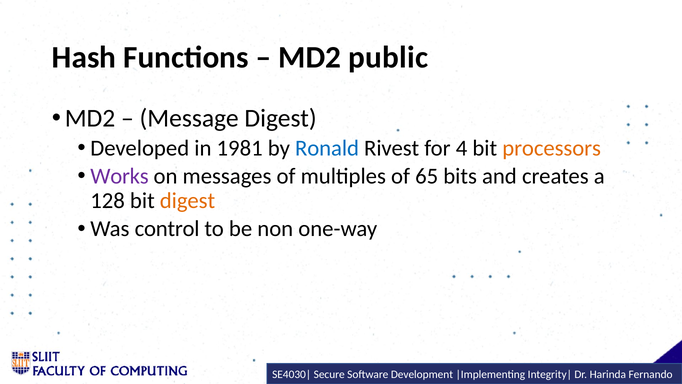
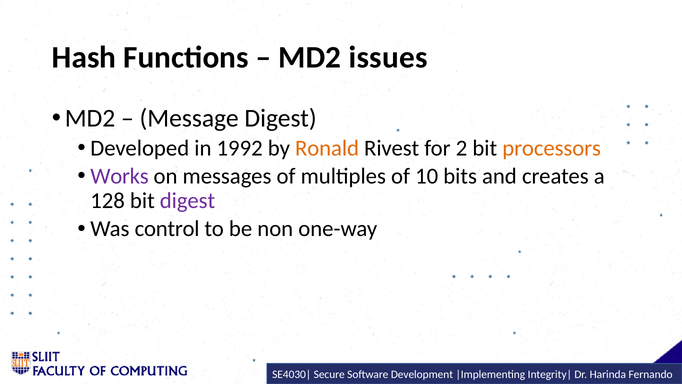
public: public -> issues (388, 57)
1981: 1981 -> 1992 (240, 148)
Ronald colour: blue -> orange (327, 148)
4: 4 -> 2 (462, 148)
65: 65 -> 10 (427, 176)
digest colour: orange -> purple (188, 201)
